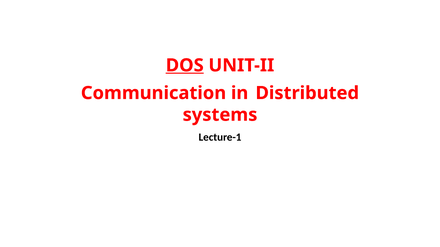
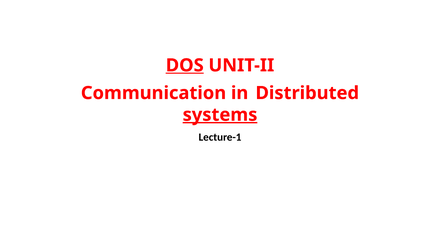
systems underline: none -> present (220, 115)
